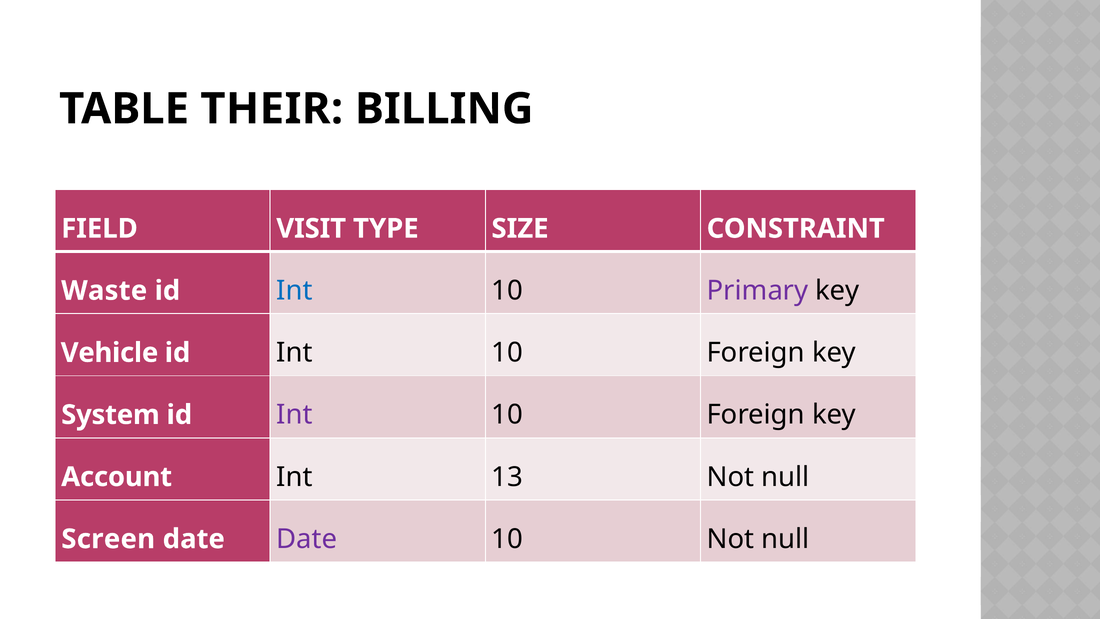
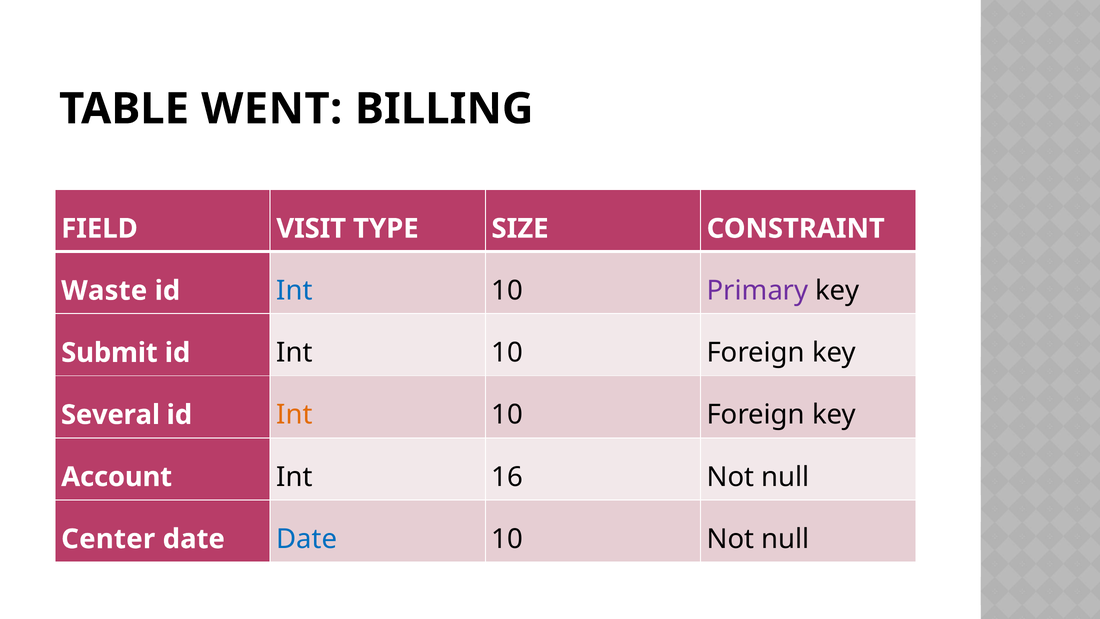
THEIR: THEIR -> WENT (272, 109)
Vehicle: Vehicle -> Submit (109, 353)
System: System -> Several (110, 415)
Int colour: purple -> orange (294, 415)
13: 13 -> 16 (507, 477)
Screen: Screen -> Center (108, 539)
Date colour: purple -> blue (307, 539)
